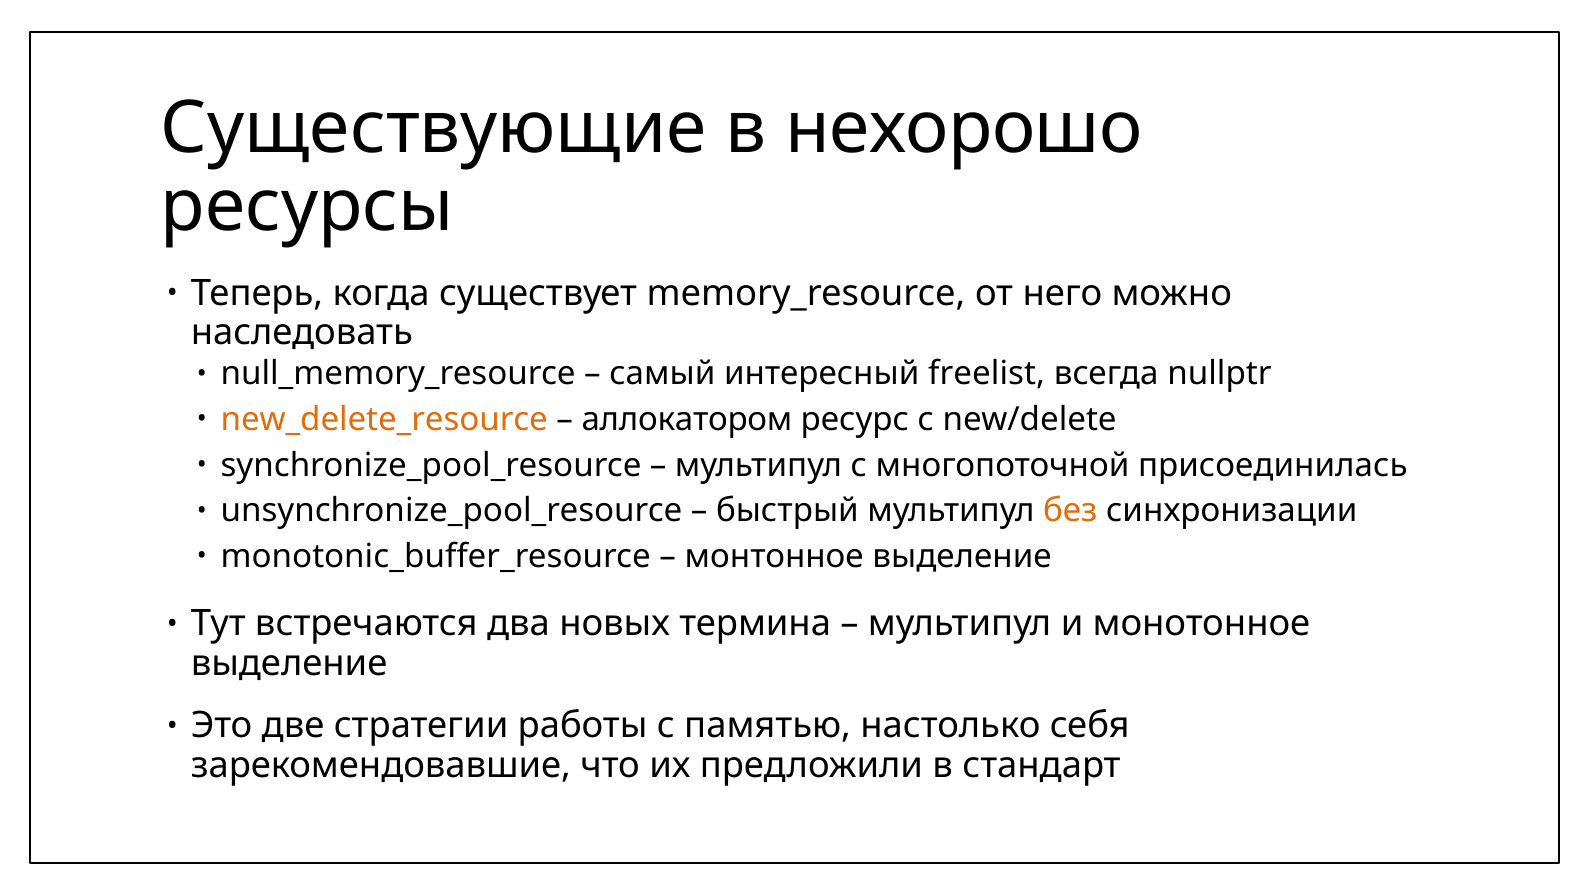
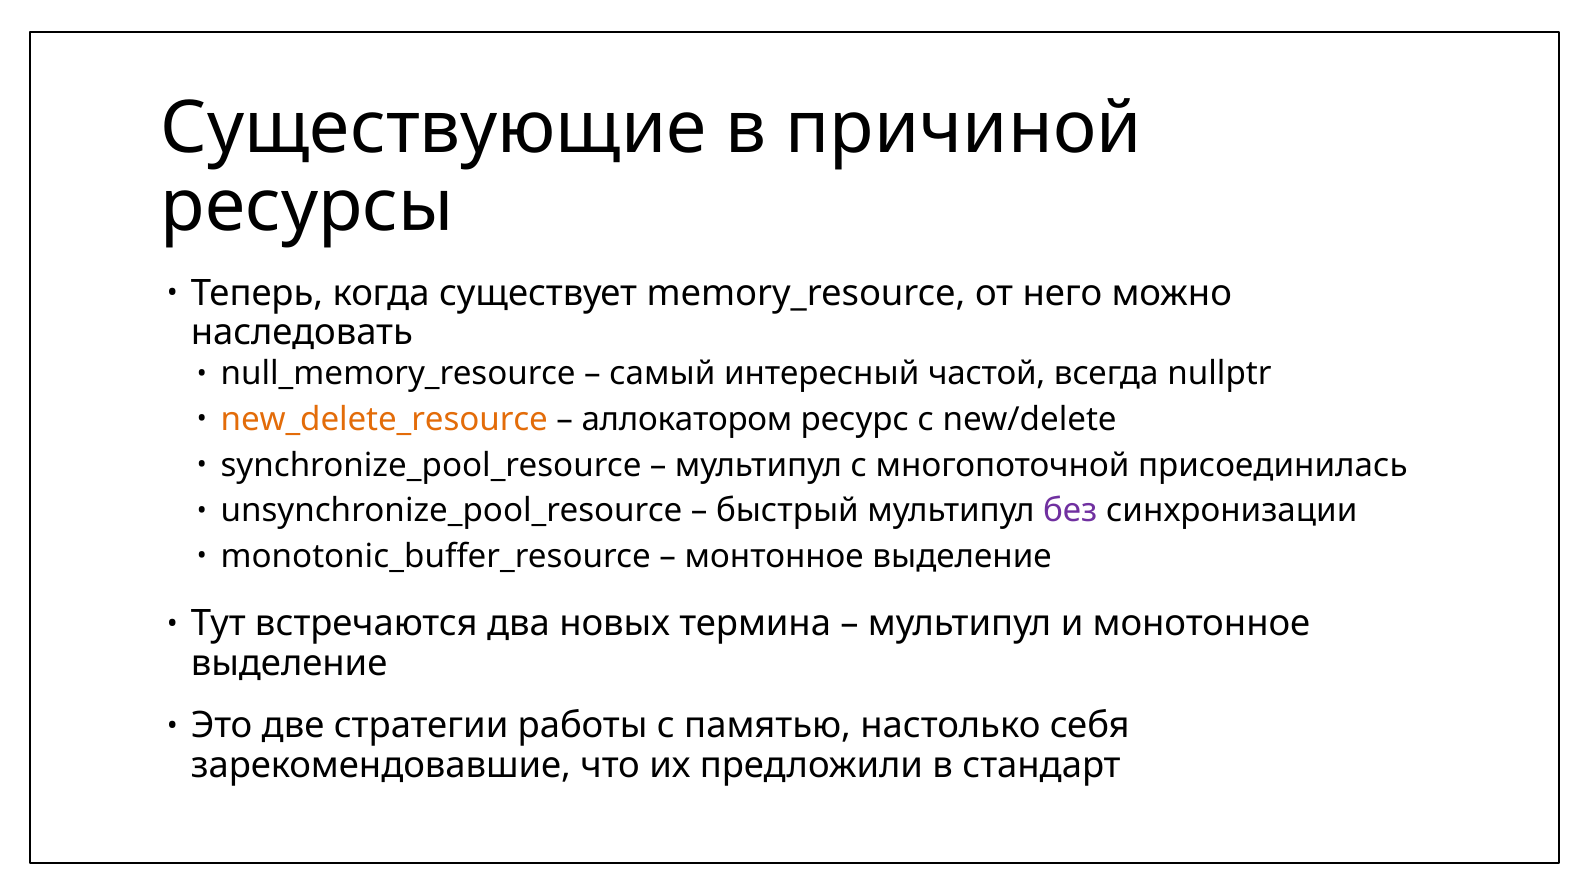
нехорошо: нехорошо -> причиной (964, 128)
freelist: freelist -> частой (987, 374)
без colour: orange -> purple (1070, 511)
